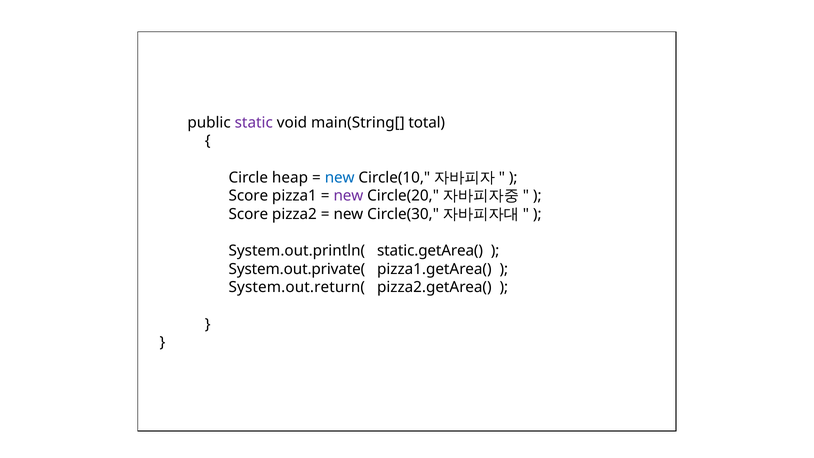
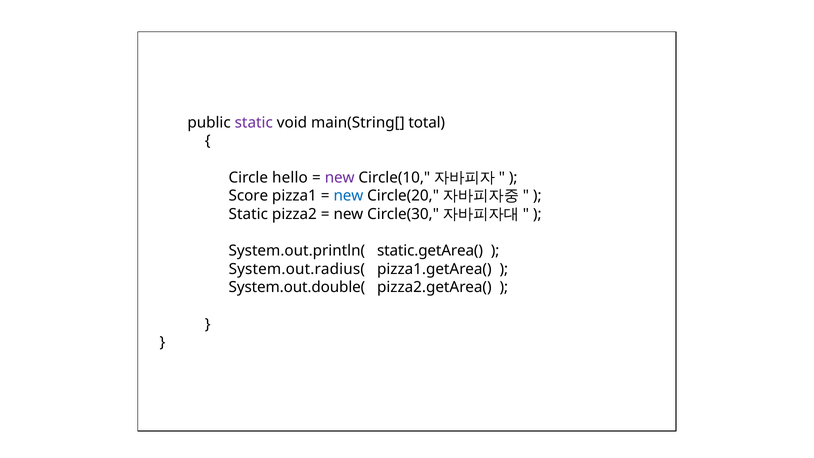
heap: heap -> hello (290, 177)
new colour: blue -> purple (340, 177)
new colour: purple -> blue (348, 196)
Score: Score -> Static (248, 214)
System.out.private(: System.out.private( -> System.out.radius( (297, 269)
System.out.return(: System.out.return( -> System.out.double( (297, 287)
